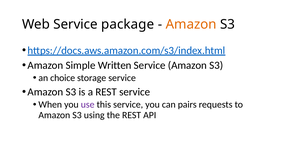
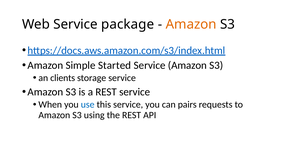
Written: Written -> Started (115, 65)
choice: choice -> clients (63, 78)
use colour: purple -> blue (88, 105)
